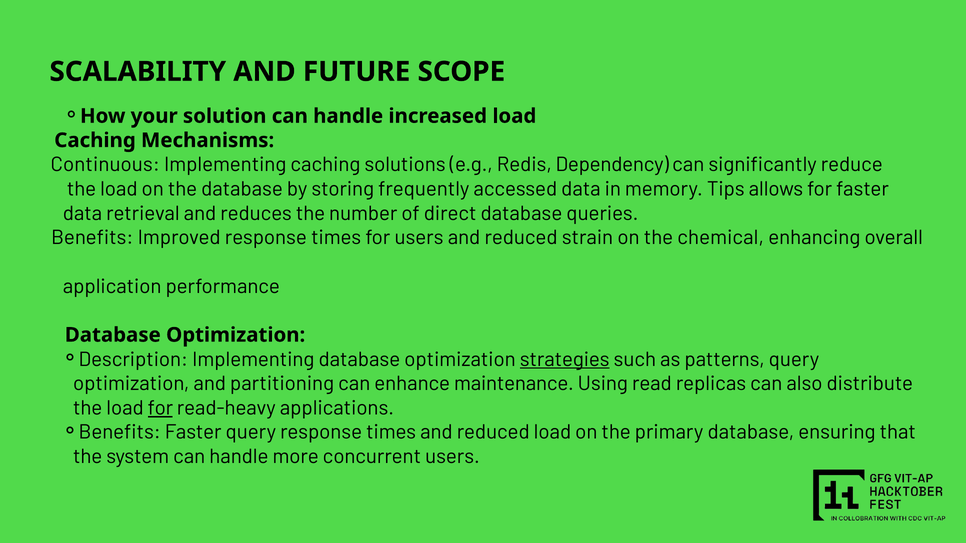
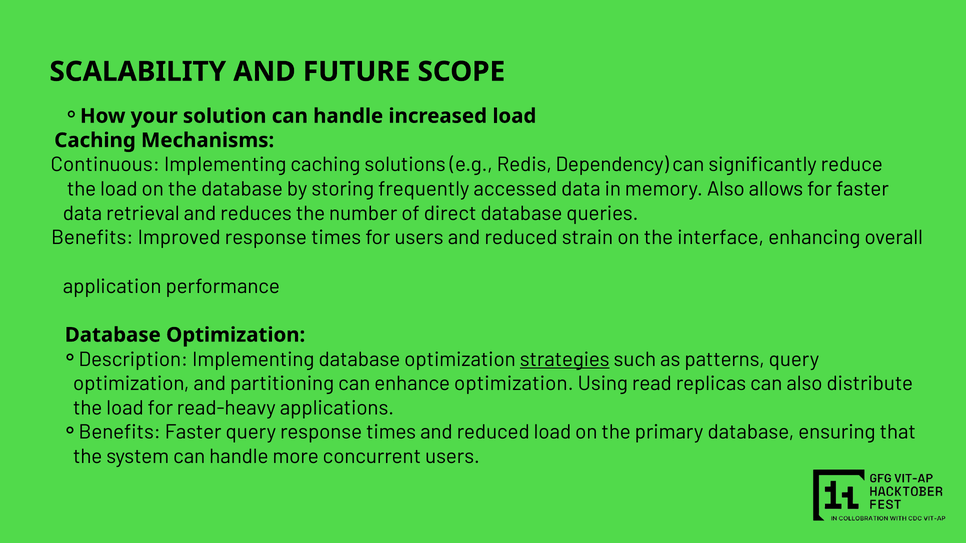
memory Tips: Tips -> Also (726, 189)
chemical: chemical -> interface (721, 238)
enhance maintenance: maintenance -> optimization (514, 384)
for underline: present -> none (160, 408)
